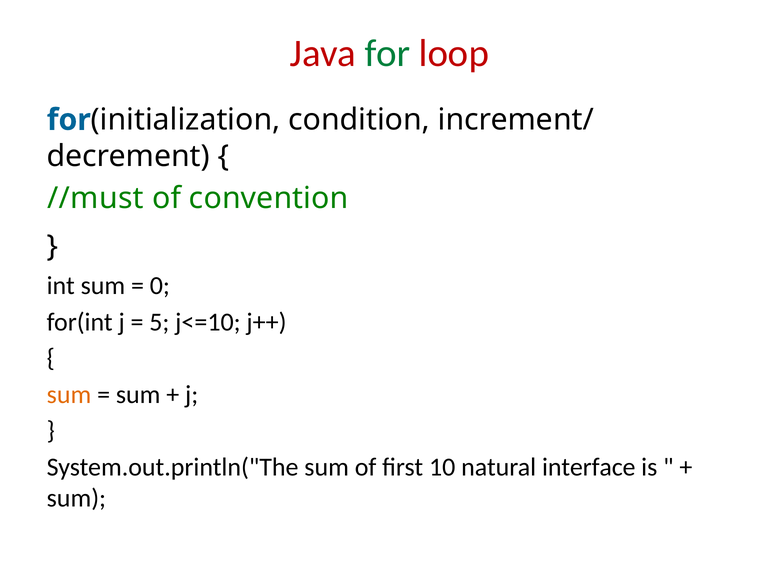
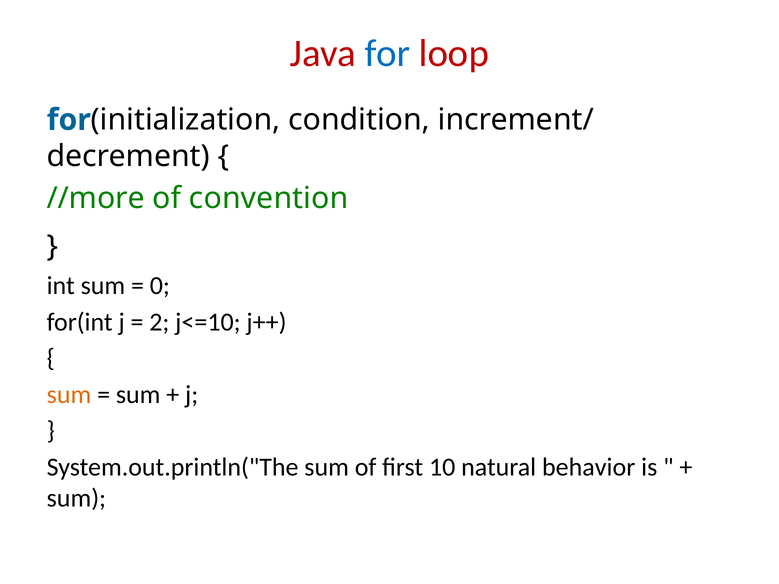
for colour: green -> blue (387, 53)
//must: //must -> //more (96, 199)
5: 5 -> 2 (159, 322)
interface: interface -> behavior (589, 467)
